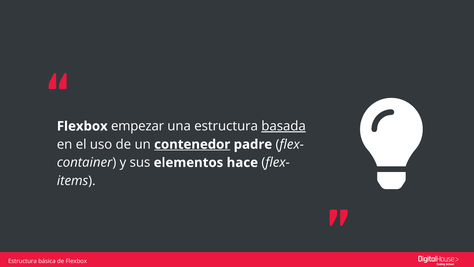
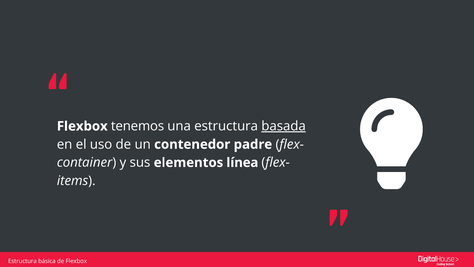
empezar: empezar -> tenemos (138, 126)
contenedor underline: present -> none (192, 144)
hace: hace -> línea (242, 162)
